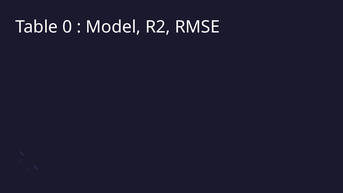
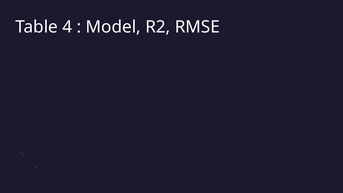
0: 0 -> 4 (67, 27)
